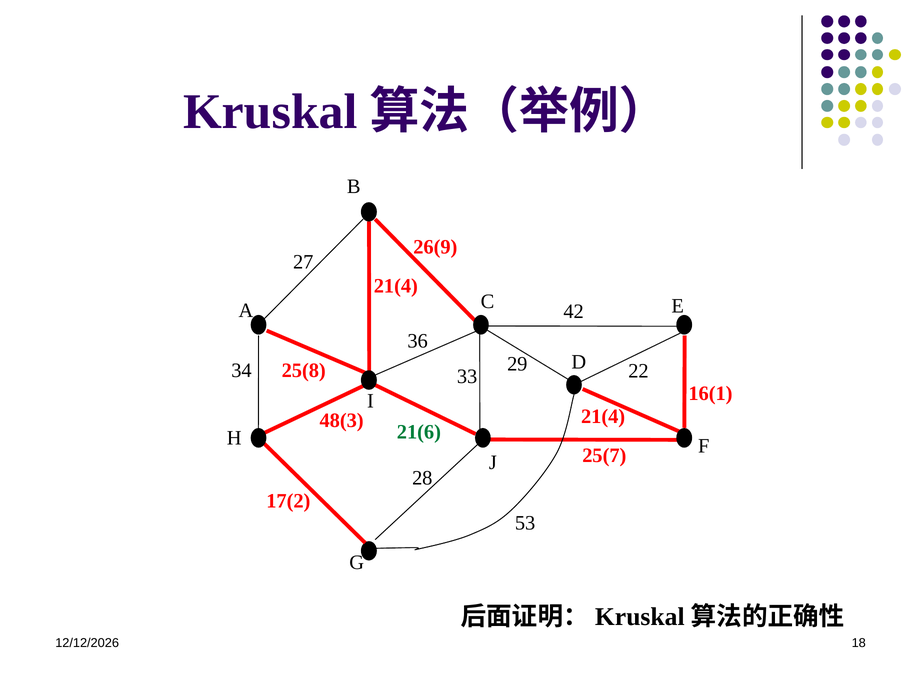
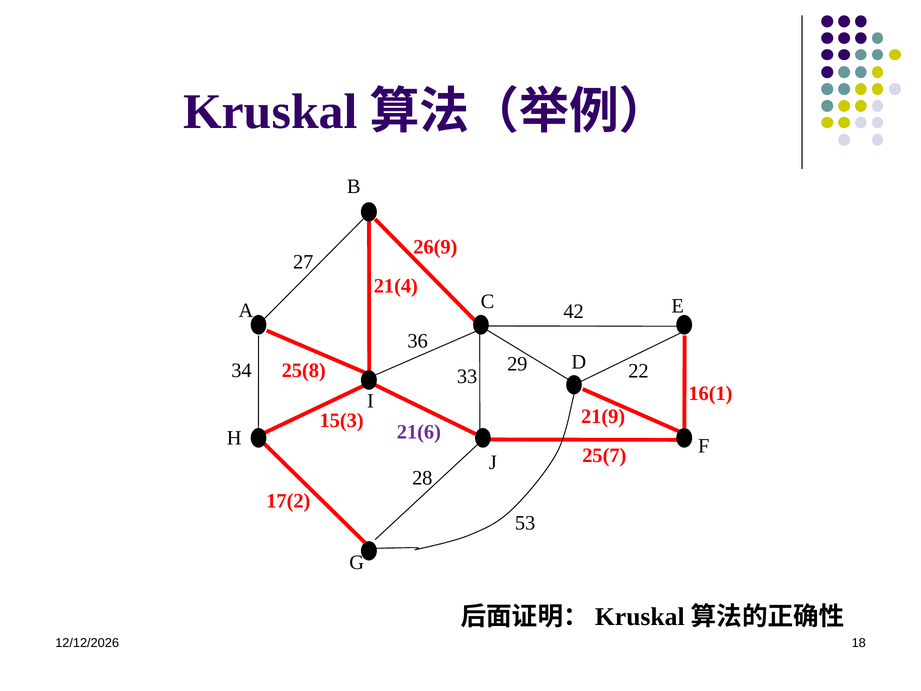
21(4: 21(4 -> 21(9 (603, 417)
48(3: 48(3 -> 15(3 (342, 421)
21(6 colour: green -> purple (419, 432)
